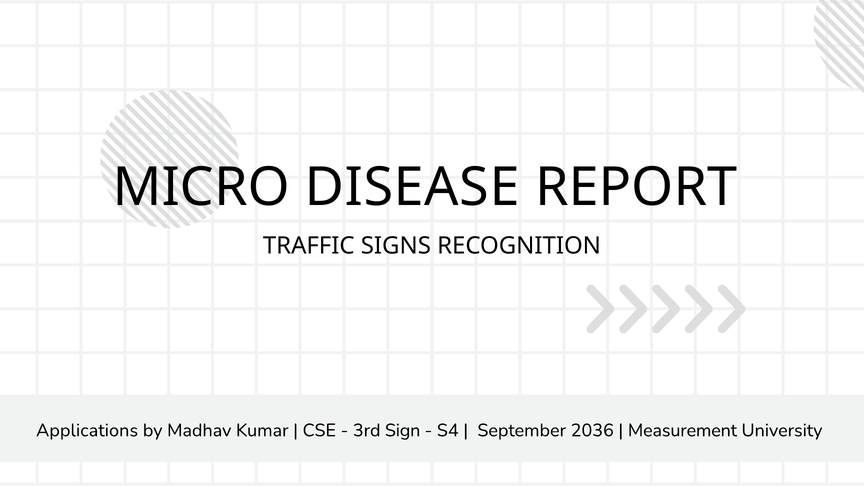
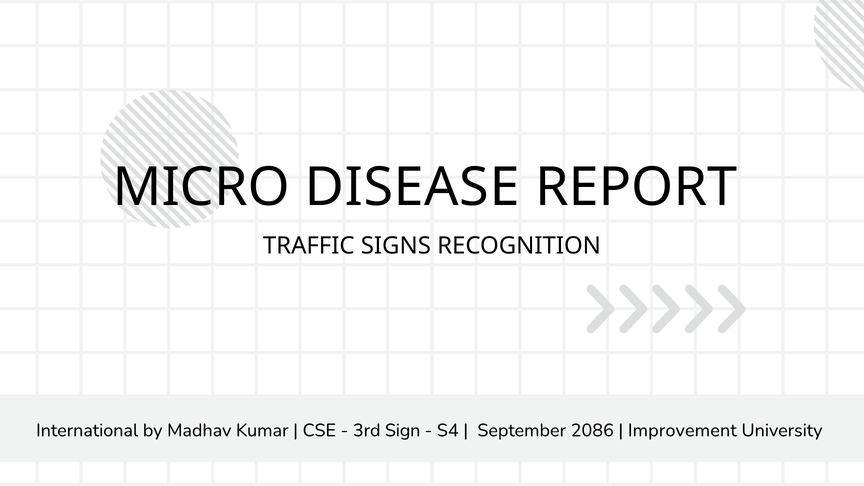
Applications: Applications -> International (87, 430)
2036: 2036 -> 2086 (592, 430)
Measurement: Measurement -> Improvement (682, 430)
